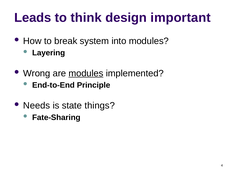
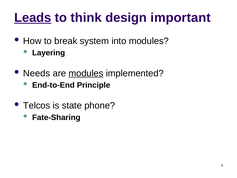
Leads underline: none -> present (33, 18)
Wrong: Wrong -> Needs (37, 73)
Needs: Needs -> Telcos (37, 105)
things: things -> phone (100, 105)
